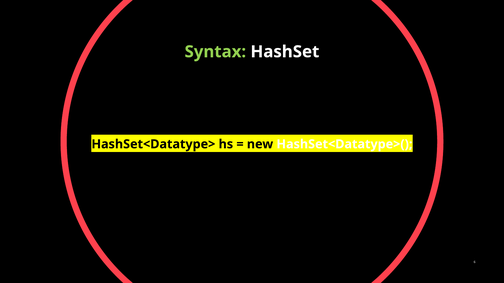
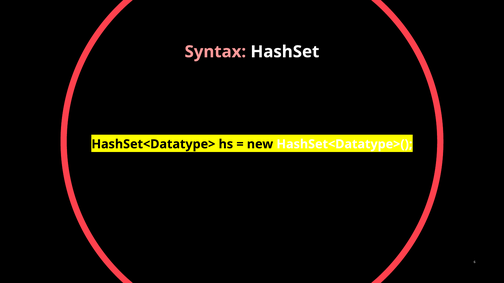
Syntax colour: light green -> pink (215, 52)
